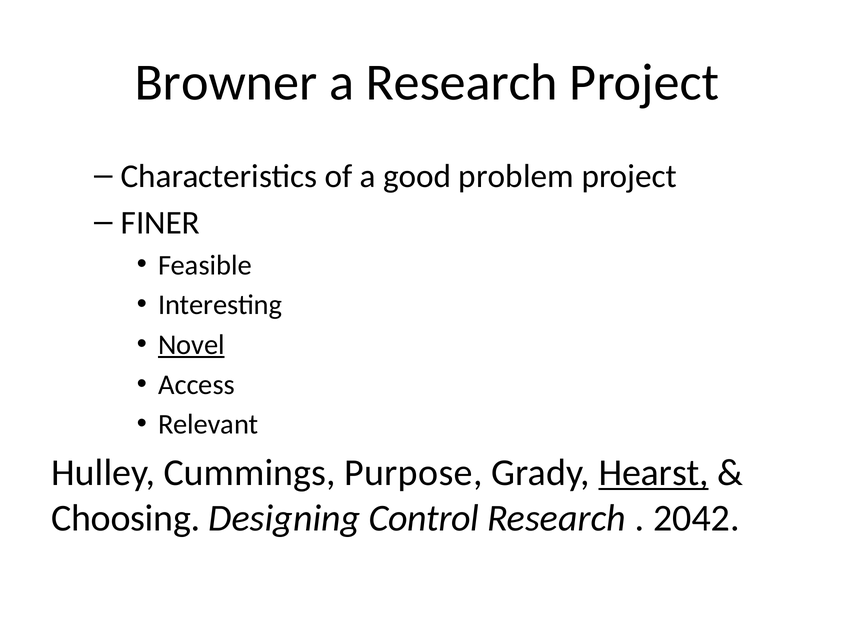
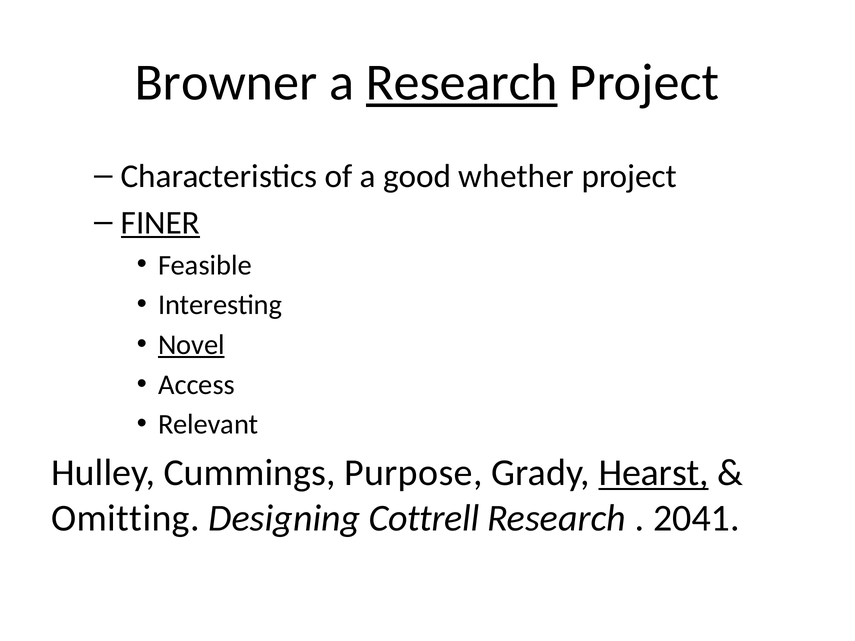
Research underline: none -> present (462, 83)
problem: problem -> whether (516, 176)
FINER underline: none -> present (160, 223)
Choosing: Choosing -> Omitting (125, 519)
Control: Control -> Cottrell (424, 519)
2042: 2042 -> 2041 (696, 519)
